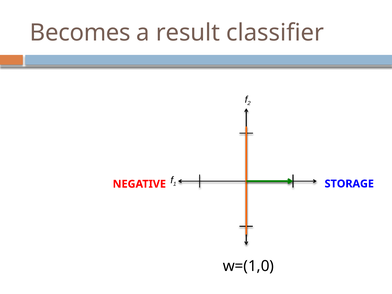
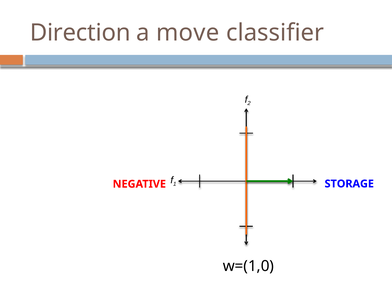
Becomes: Becomes -> Direction (80, 33)
result: result -> move (188, 33)
